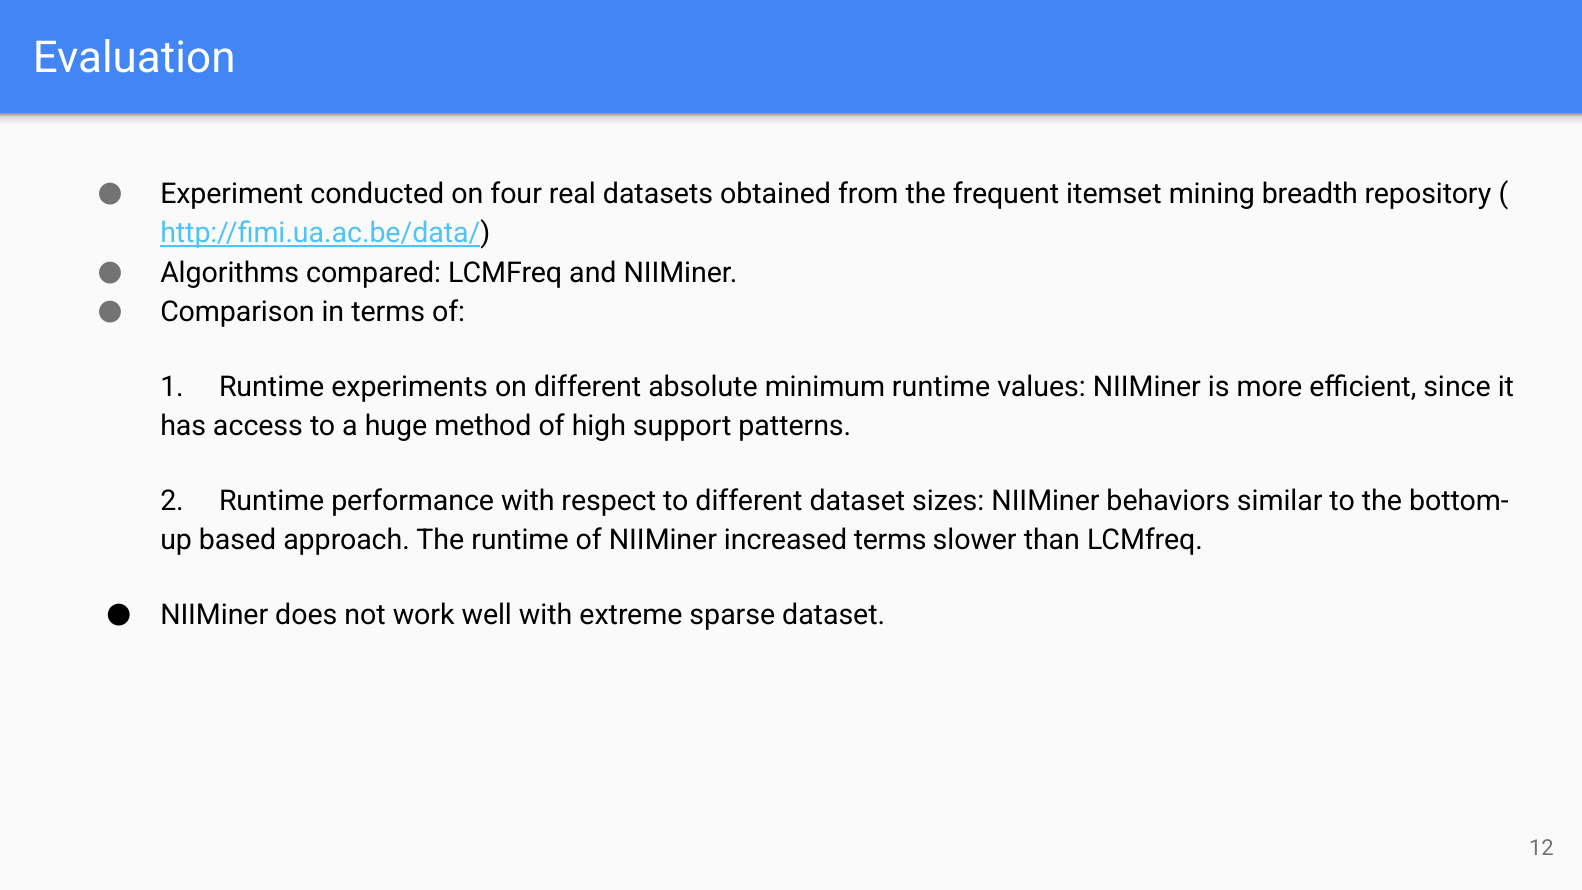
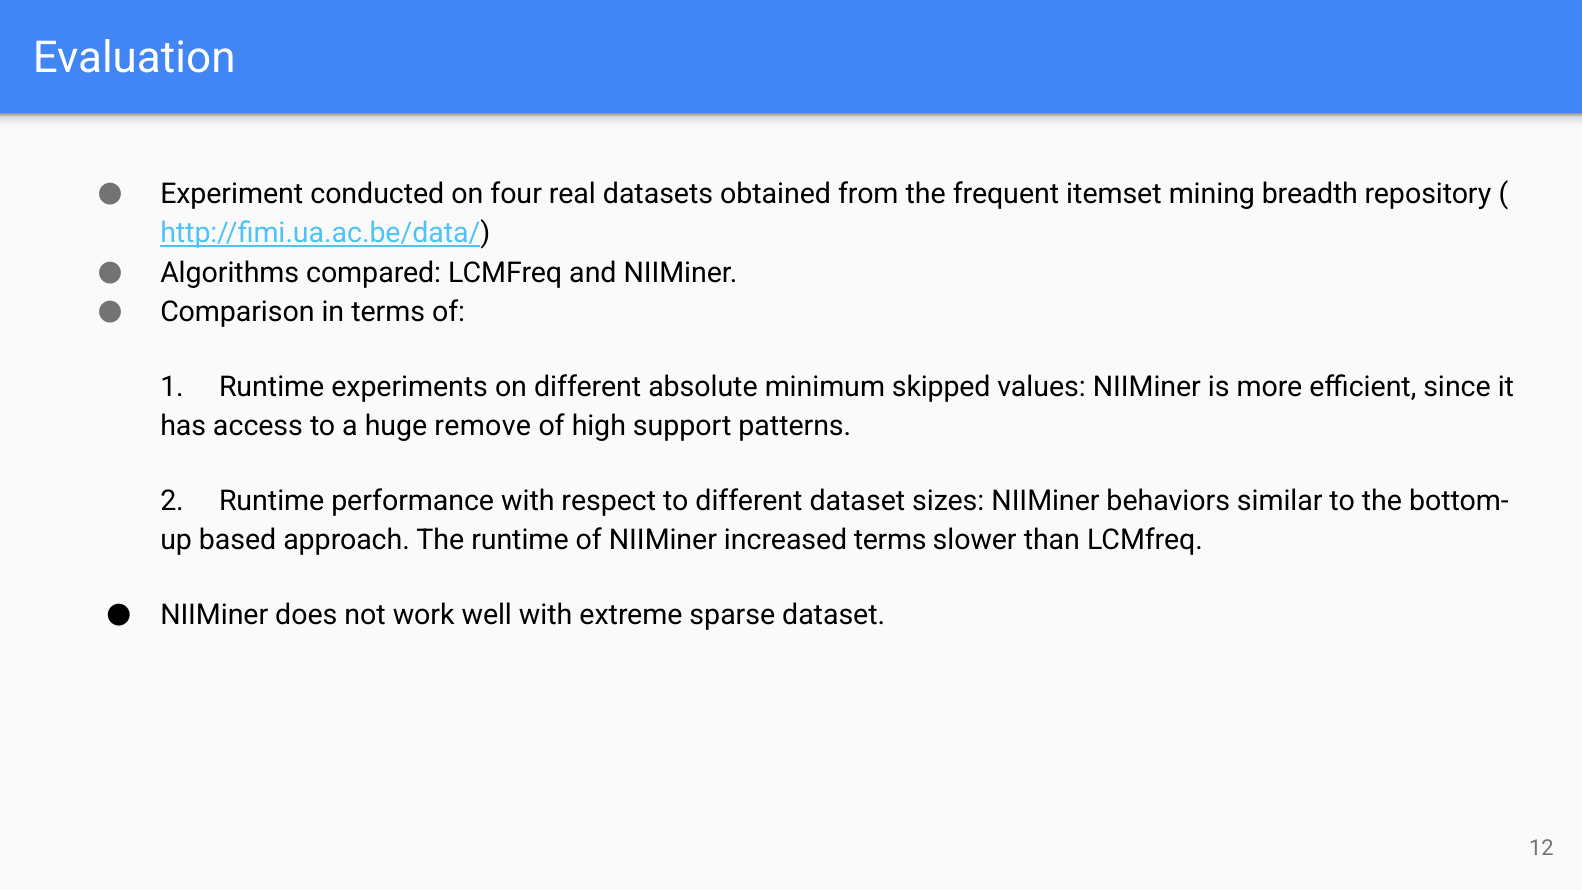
minimum runtime: runtime -> skipped (941, 387)
method: method -> remove (483, 426)
